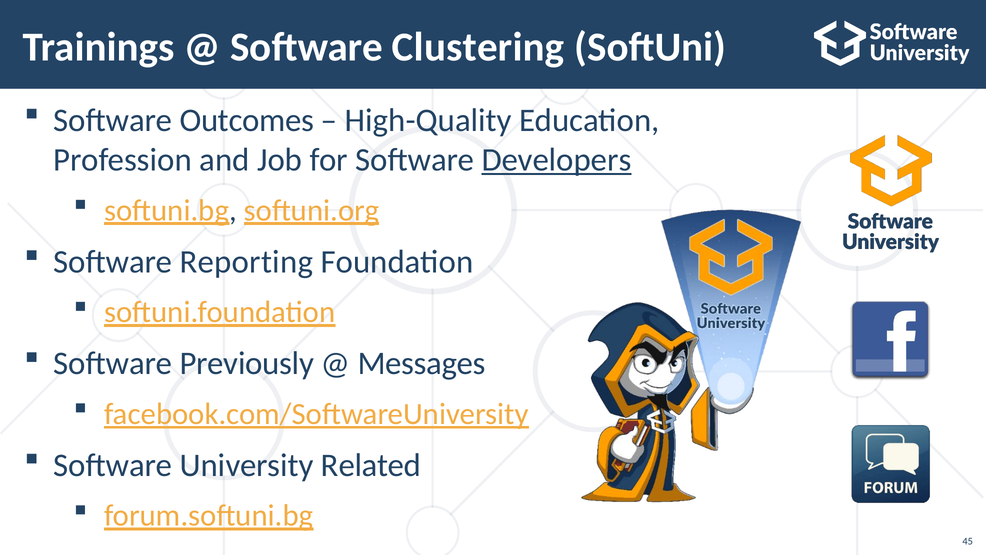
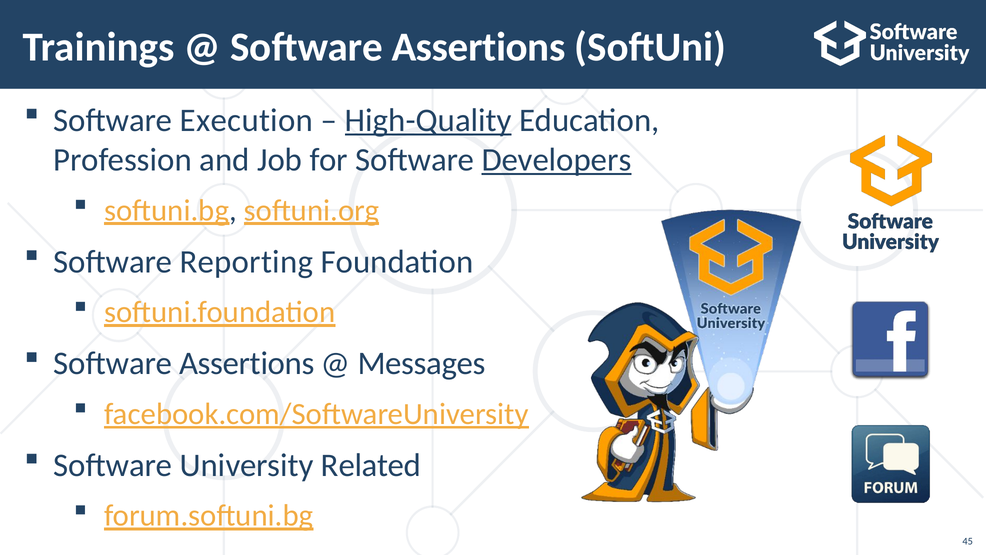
Clustering: Clustering -> Assertions (478, 47)
Outcomes: Outcomes -> Execution (246, 120)
High-Quality underline: none -> present (428, 120)
Previously: Previously -> Assertions (247, 363)
